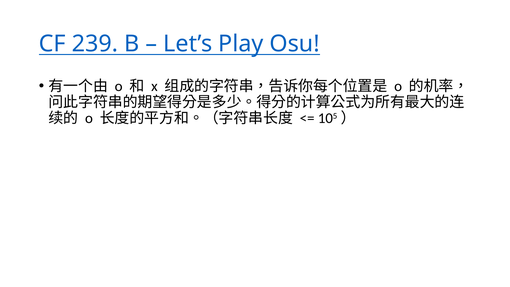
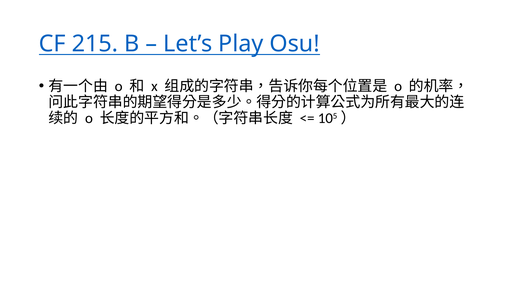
239: 239 -> 215 (95, 44)
